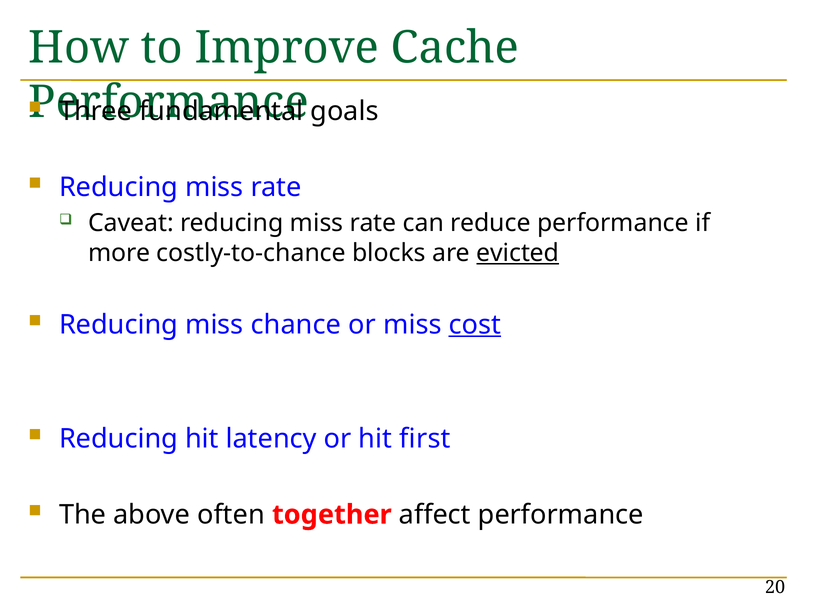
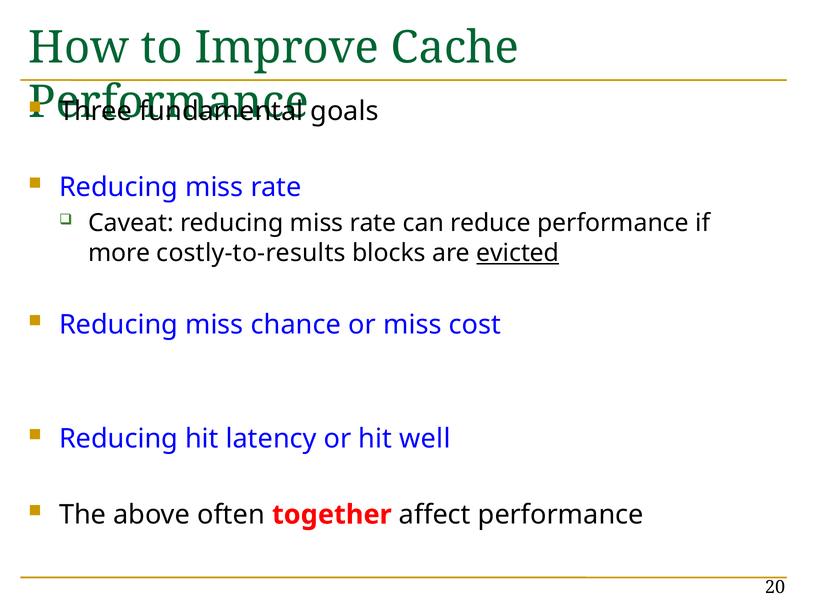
costly-to-chance: costly-to-chance -> costly-to-results (251, 253)
cost underline: present -> none (475, 324)
first: first -> well (425, 438)
